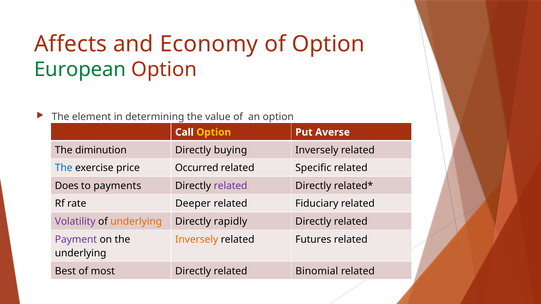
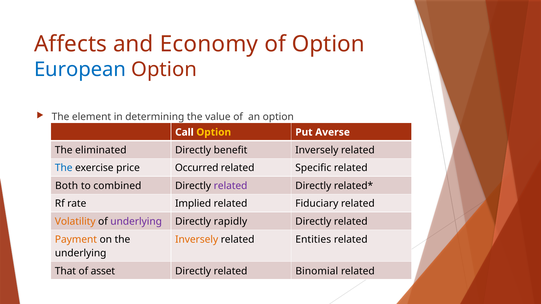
European colour: green -> blue (80, 70)
diminution: diminution -> eliminated (101, 150)
buying: buying -> benefit (231, 150)
Does: Does -> Both (67, 186)
payments: payments -> combined (117, 186)
Deeper: Deeper -> Implied (193, 204)
Volatility colour: purple -> orange (75, 222)
underlying colour: orange -> purple (136, 222)
Payment colour: purple -> orange (76, 240)
Futures: Futures -> Entities (313, 240)
Best: Best -> That (65, 271)
most: most -> asset (103, 271)
